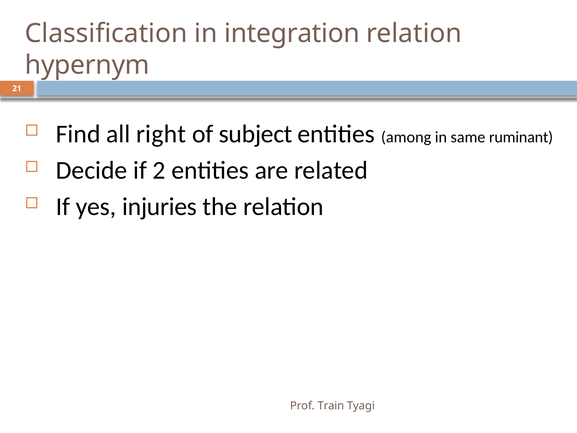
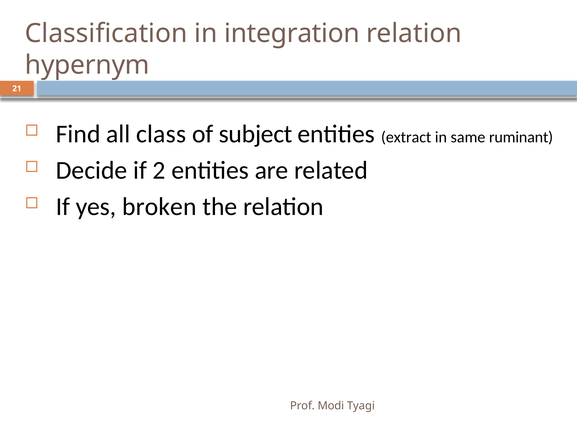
right: right -> class (161, 134)
among: among -> extract (406, 137)
injuries: injuries -> broken (159, 207)
Train: Train -> Modi (331, 406)
